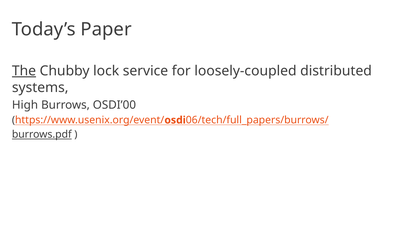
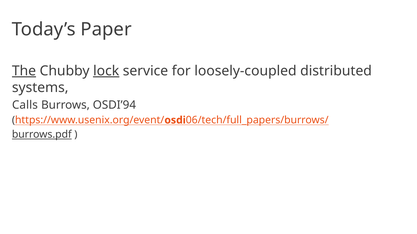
lock underline: none -> present (106, 71)
High: High -> Calls (25, 105)
OSDI’00: OSDI’00 -> OSDI’94 (114, 105)
